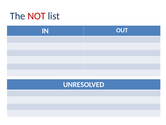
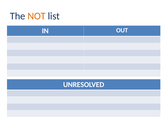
NOT colour: red -> orange (37, 16)
